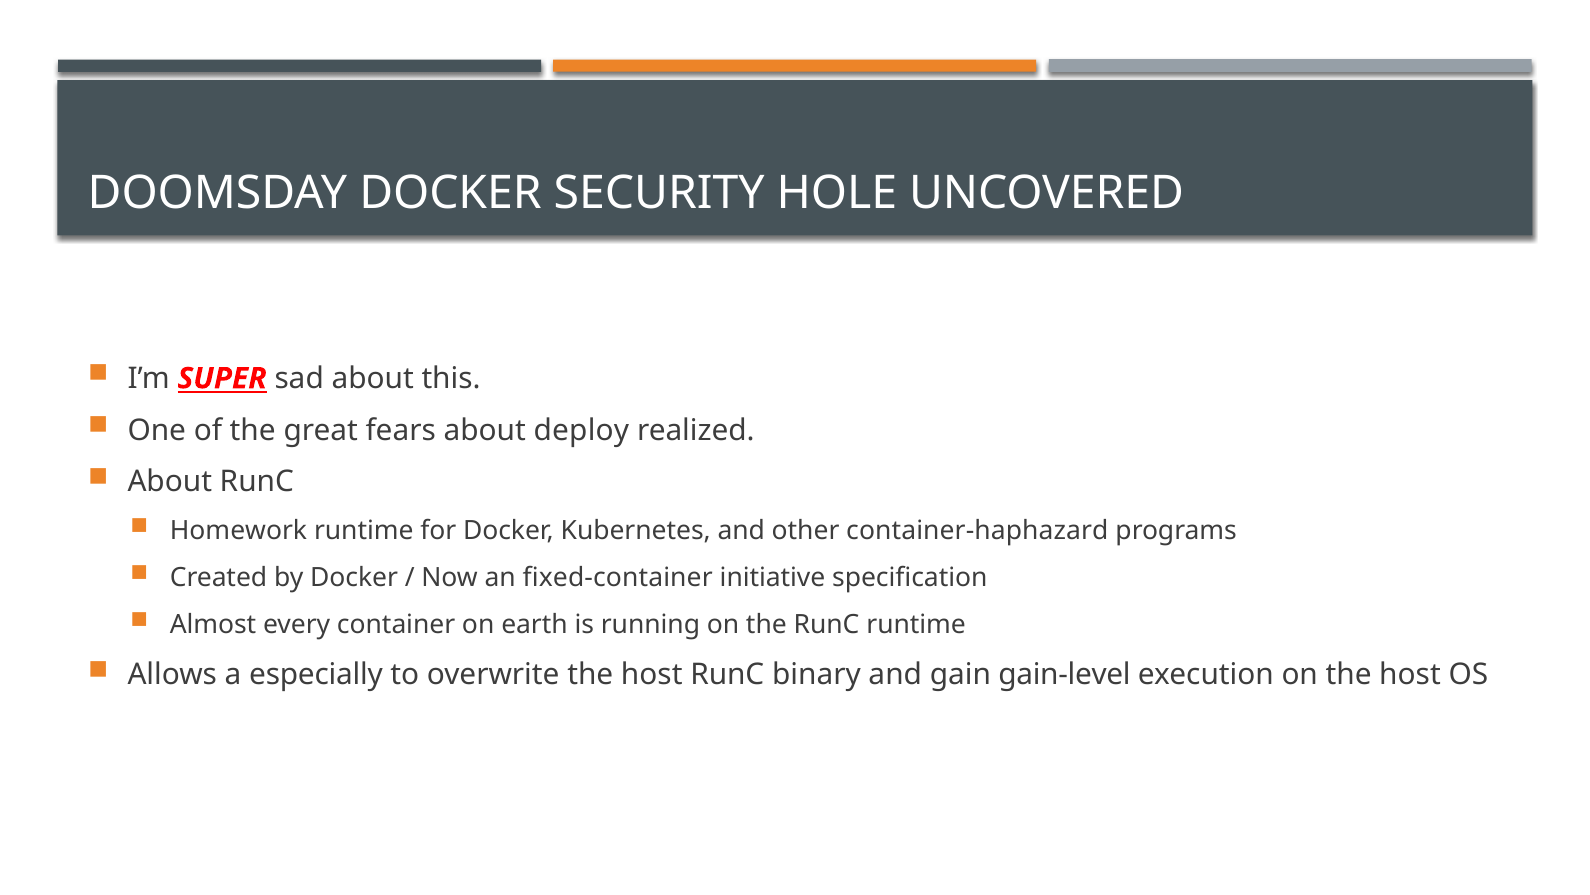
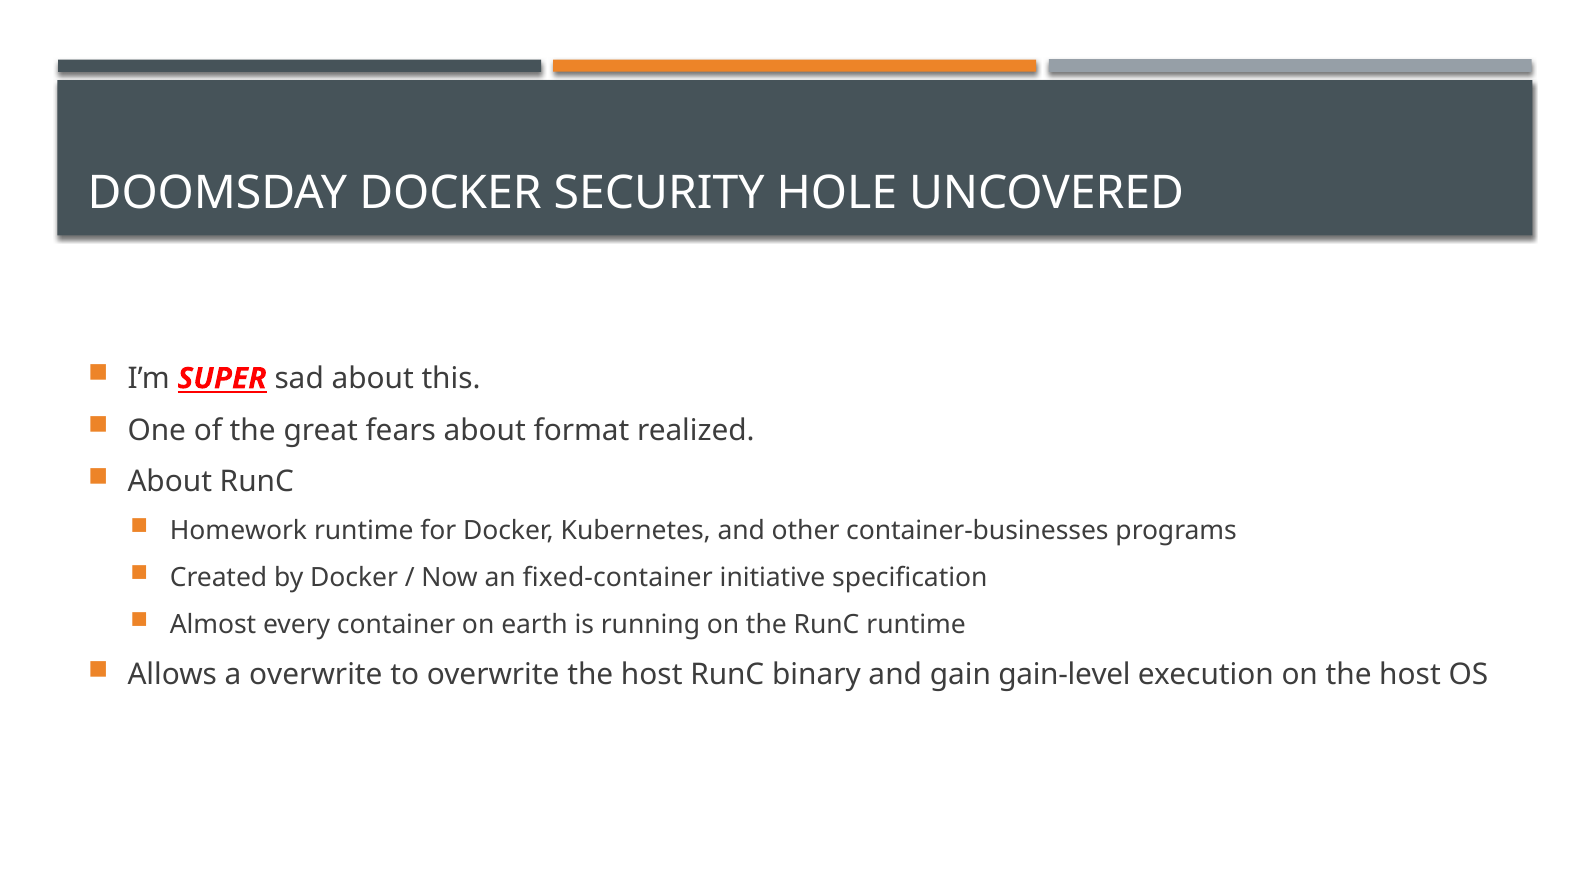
deploy: deploy -> format (582, 430)
container-haphazard: container-haphazard -> container-businesses (977, 530)
a especially: especially -> overwrite (316, 674)
